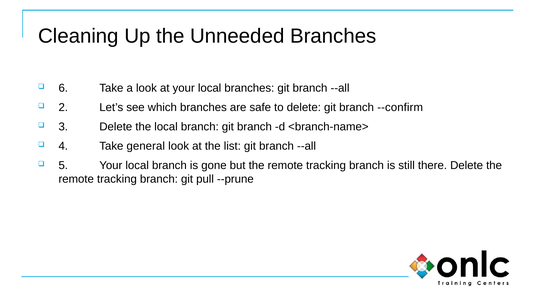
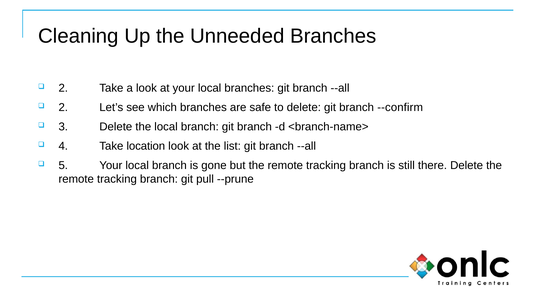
6: 6 -> 2 (63, 88)
general: general -> location (146, 146)
